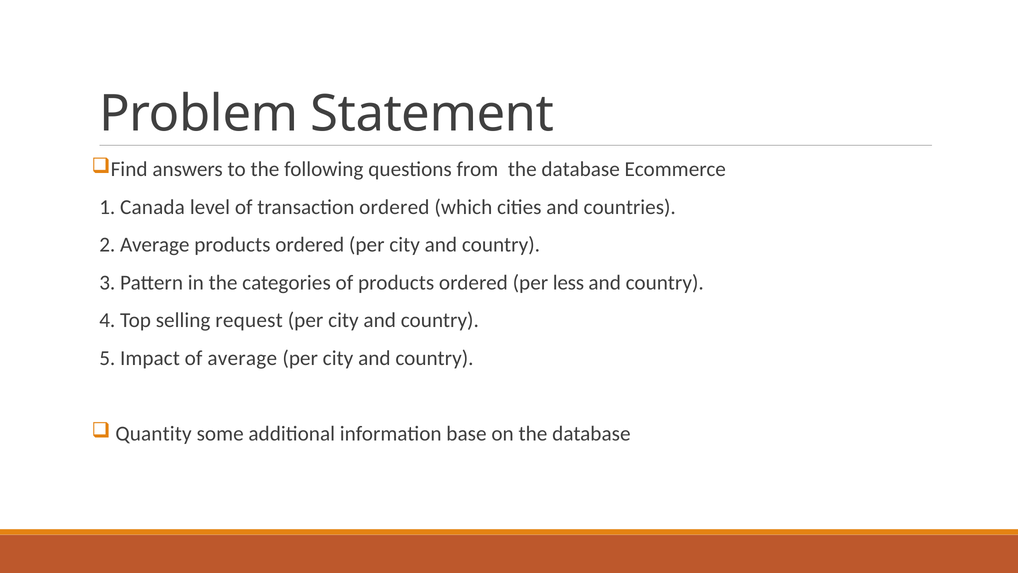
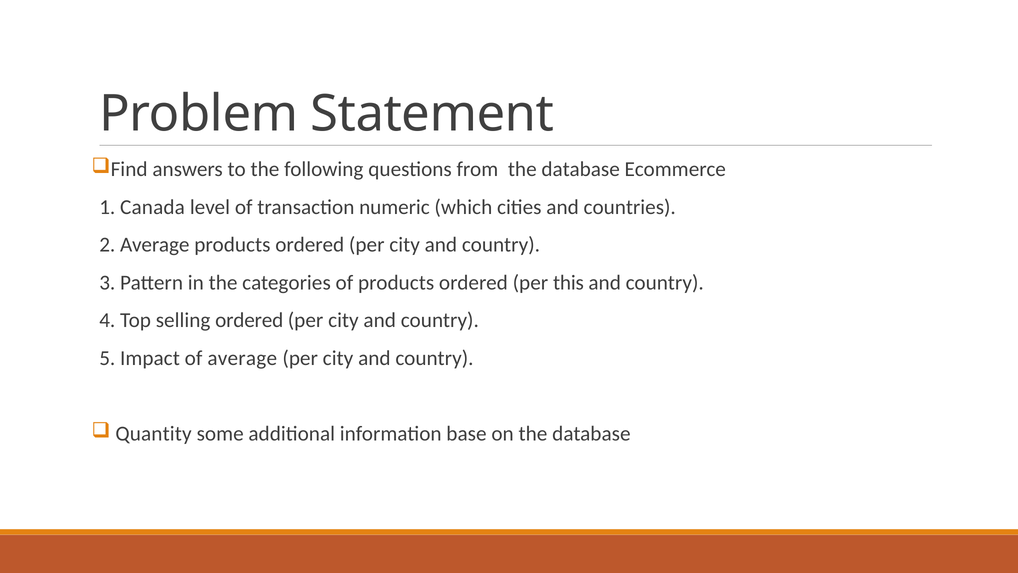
transaction ordered: ordered -> numeric (394, 207)
less: less -> this (568, 283)
selling request: request -> ordered (249, 320)
